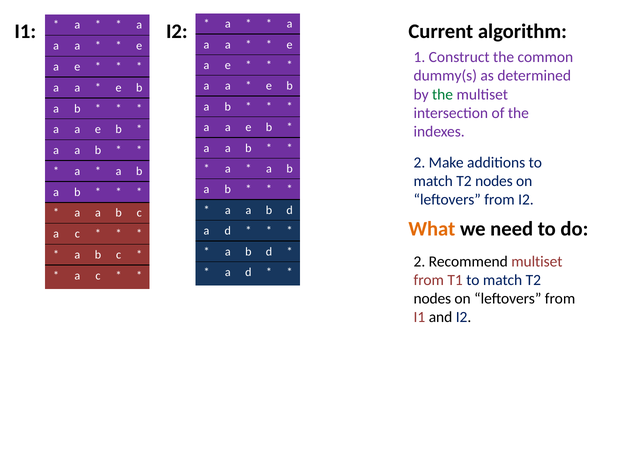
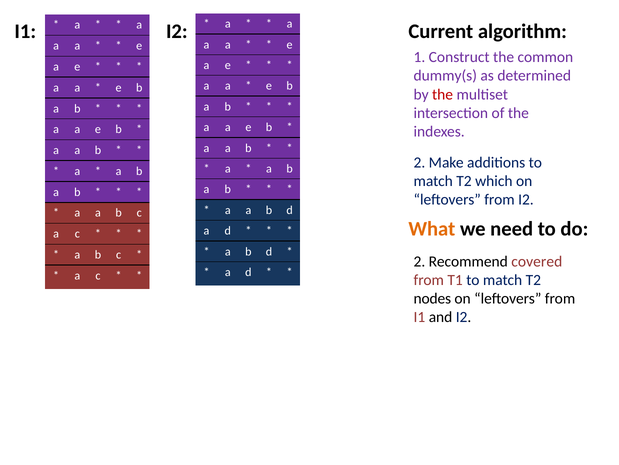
the colour: green -> red (443, 94)
nodes: nodes -> which (494, 181)
Recommend multiset: multiset -> covered (537, 261)
